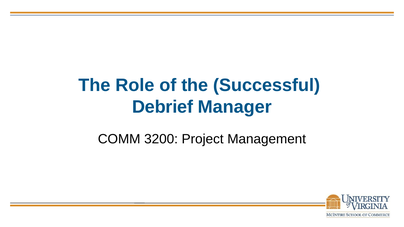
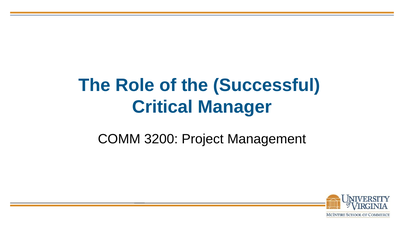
Debrief: Debrief -> Critical (163, 107)
